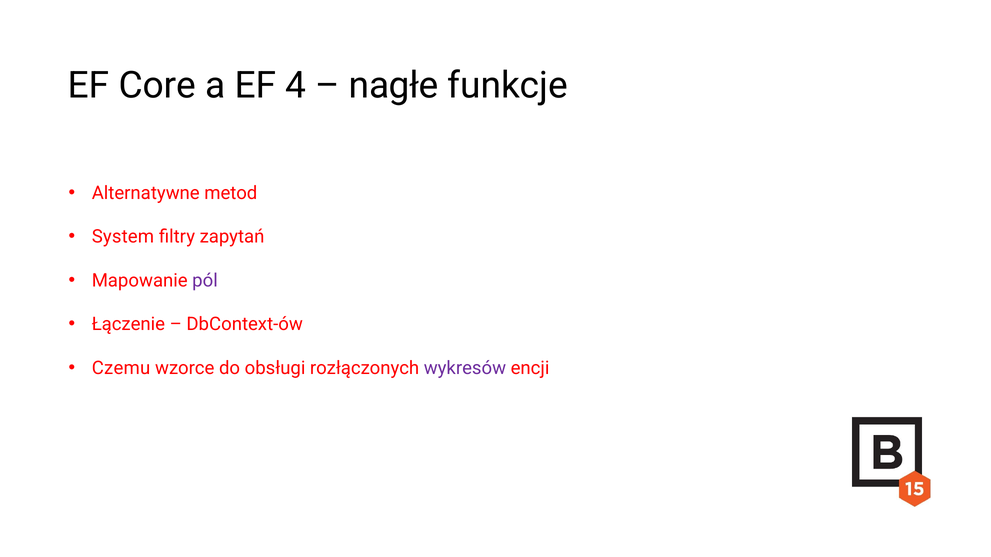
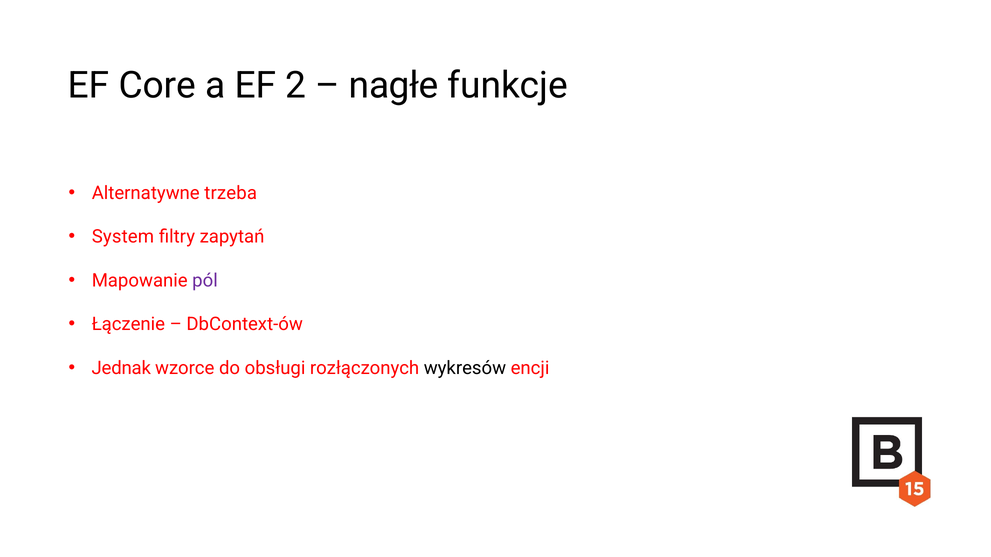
4: 4 -> 2 (296, 85)
metod: metod -> trzeba (231, 193)
Czemu: Czemu -> Jednak (121, 368)
wykresów colour: purple -> black (465, 368)
